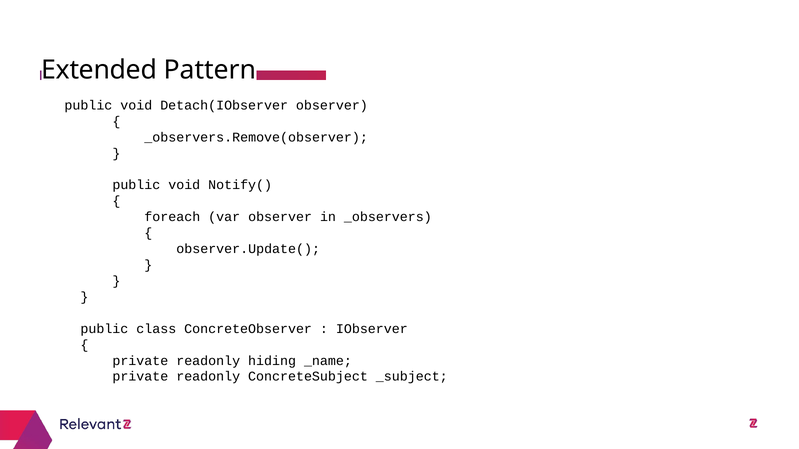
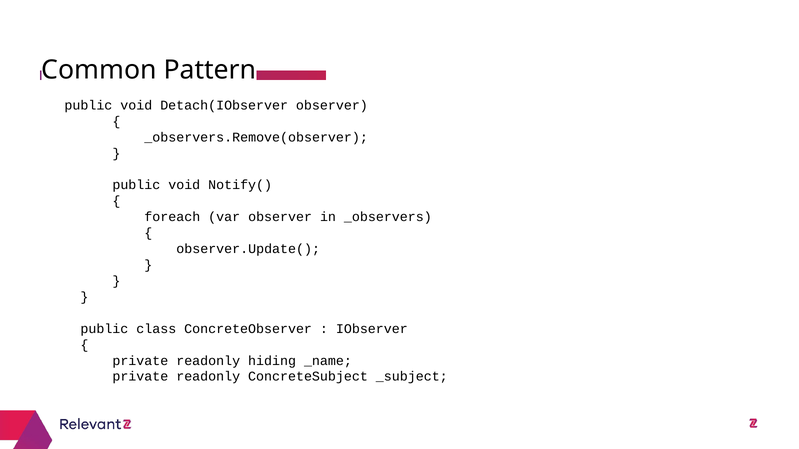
Extended: Extended -> Common (99, 70)
